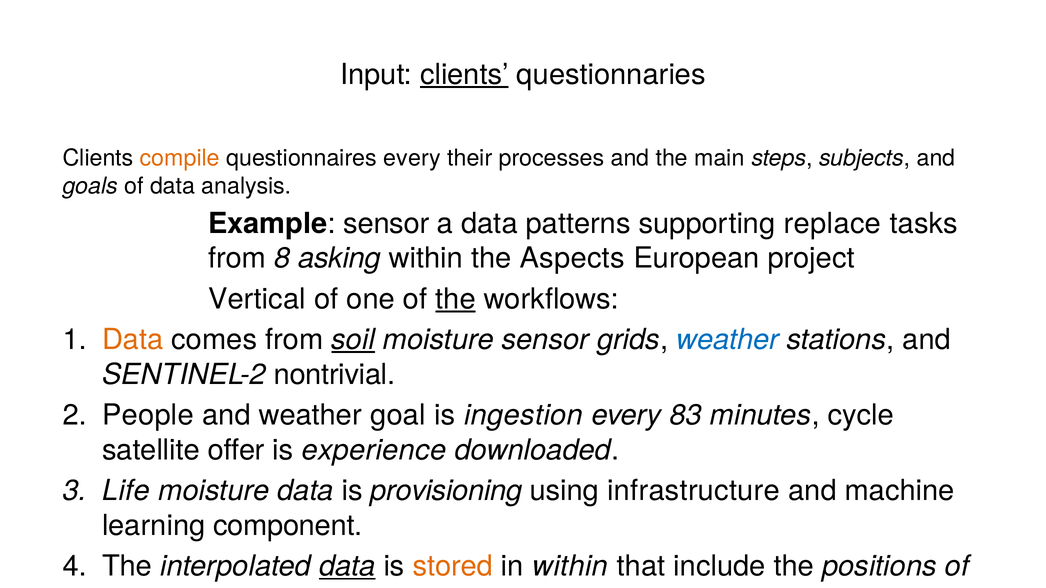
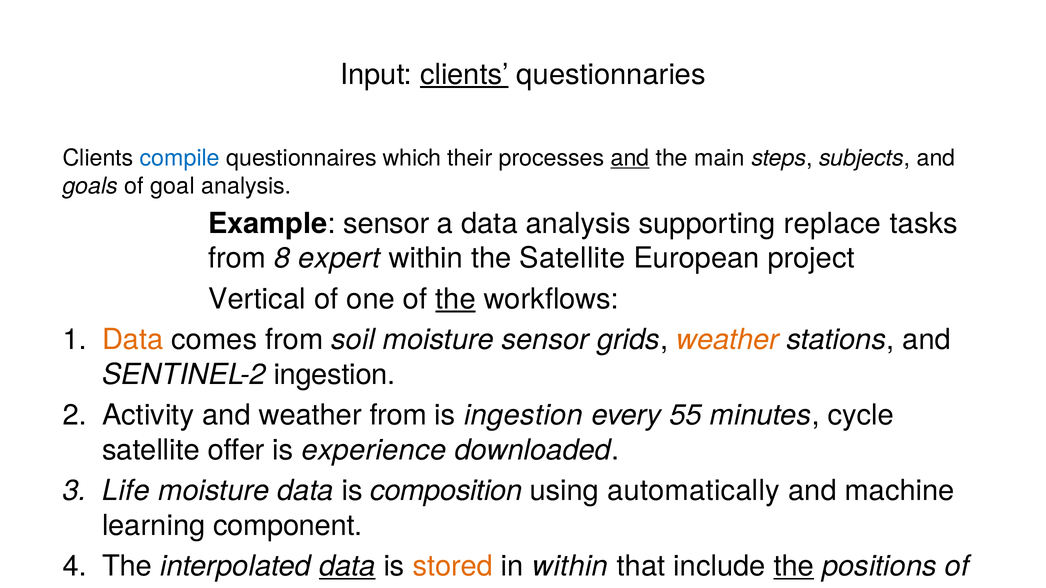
compile colour: orange -> blue (180, 158)
questionnaires every: every -> which (412, 158)
and underline: none -> present (630, 158)
of data: data -> goal (172, 186)
data patterns: patterns -> analysis (578, 224)
asking: asking -> expert (339, 258)
the Aspects: Aspects -> Satellite (572, 258)
soil underline: present -> none (353, 340)
weather colour: blue -> orange (727, 340)
SENTINEL-2 nontrivial: nontrivial -> ingestion (334, 375)
People: People -> Activity (148, 415)
weather goal: goal -> from (398, 415)
83: 83 -> 55 (686, 415)
provisioning: provisioning -> composition (446, 491)
infrastructure: infrastructure -> automatically (694, 491)
the underline: none -> present (794, 567)
